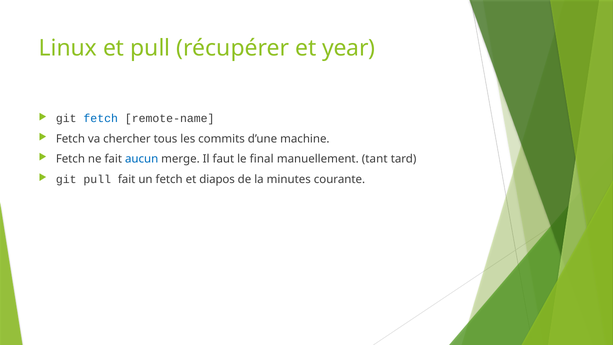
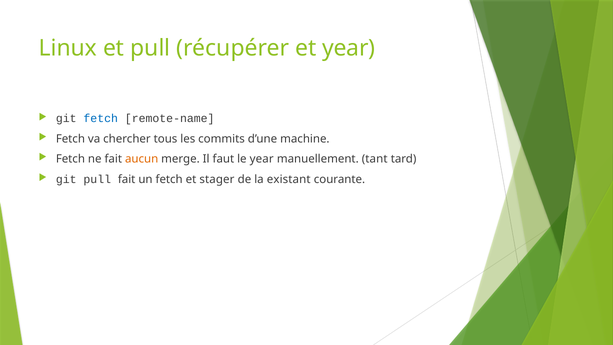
aucun colour: blue -> orange (142, 159)
le final: final -> year (262, 159)
diapos: diapos -> stager (217, 179)
minutes: minutes -> existant (289, 179)
